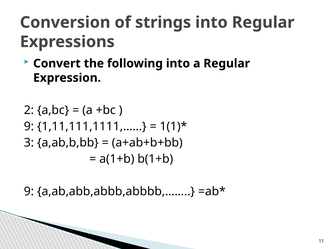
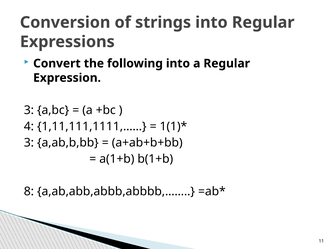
2: 2 -> 3 (29, 110)
9: 9 -> 4 (29, 126)
9: 9 -> 8 (29, 191)
